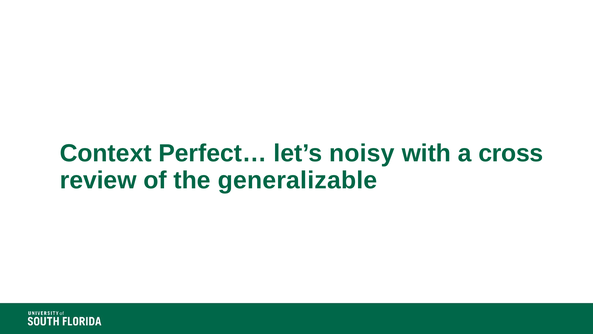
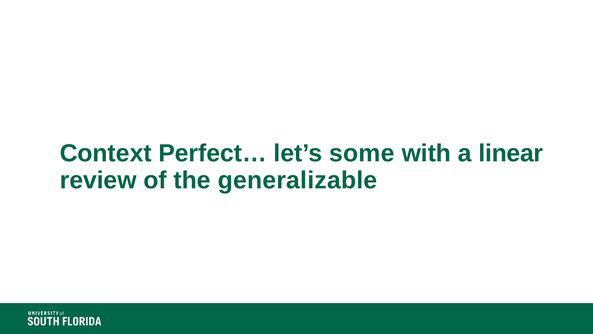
noisy: noisy -> some (362, 153)
cross: cross -> linear (511, 153)
